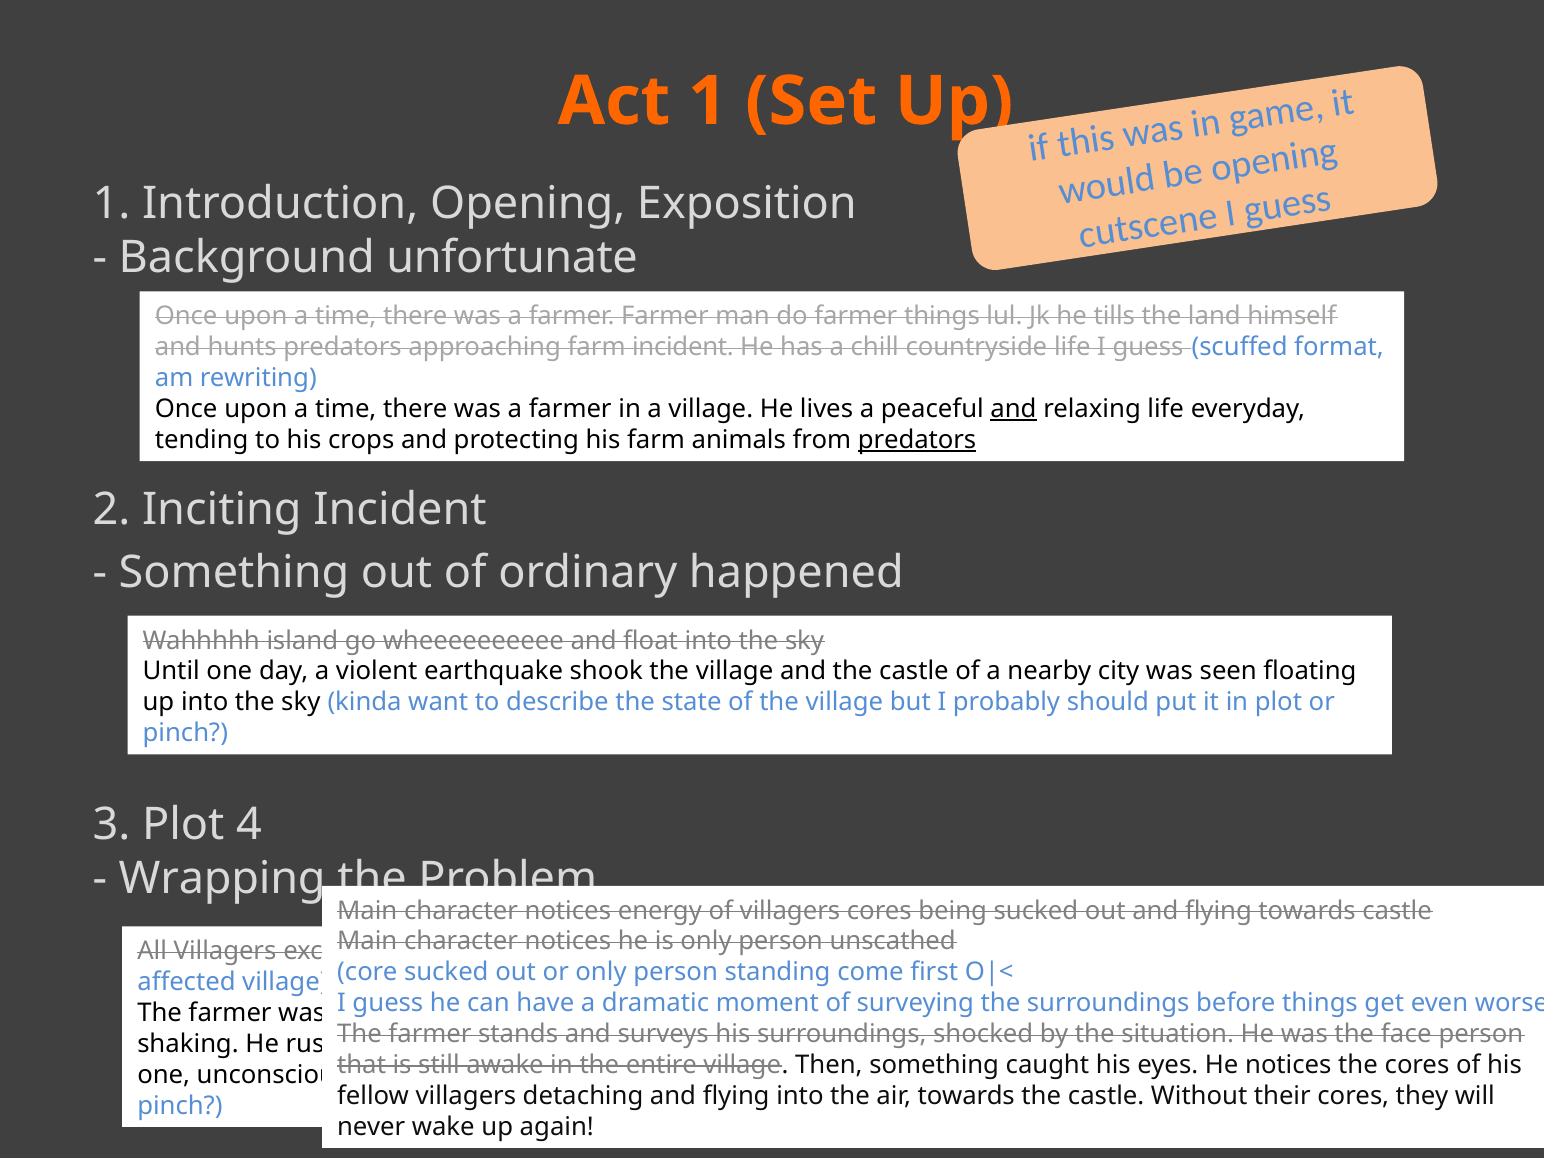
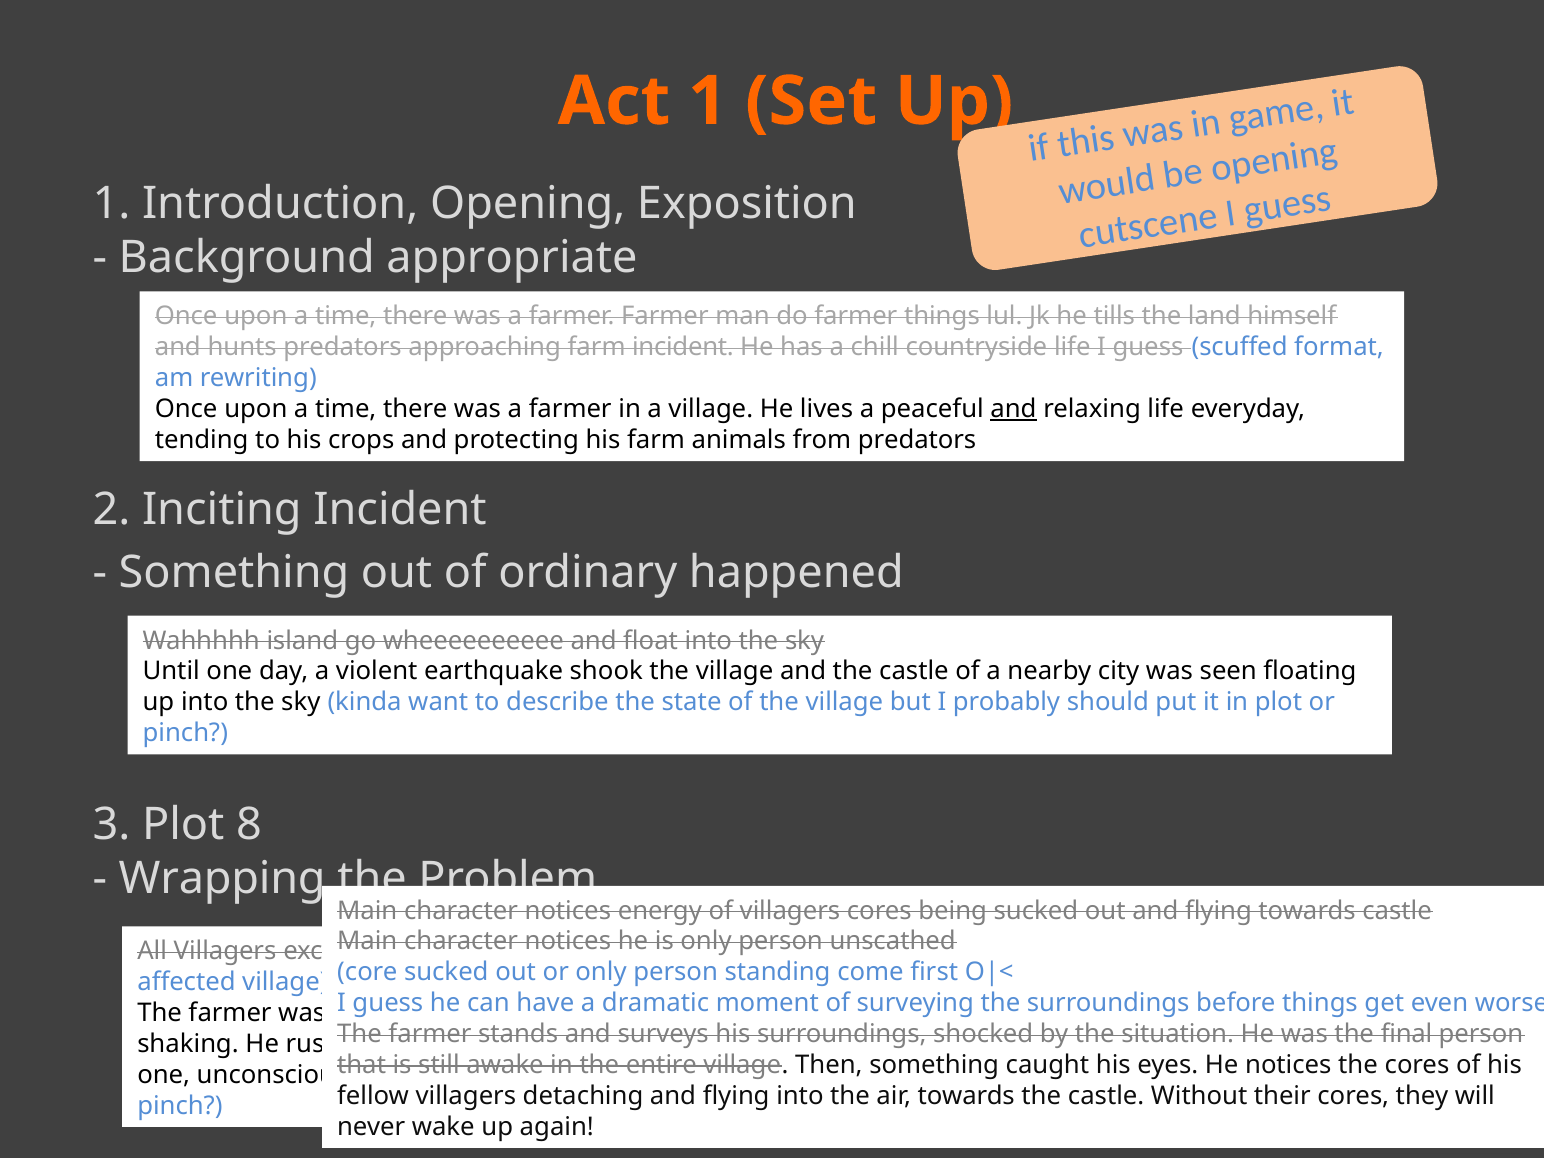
unfortunate: unfortunate -> appropriate (512, 258)
predators underline: present -> none (917, 440)
4: 4 -> 8 (249, 825)
face: face -> final (1407, 1034)
